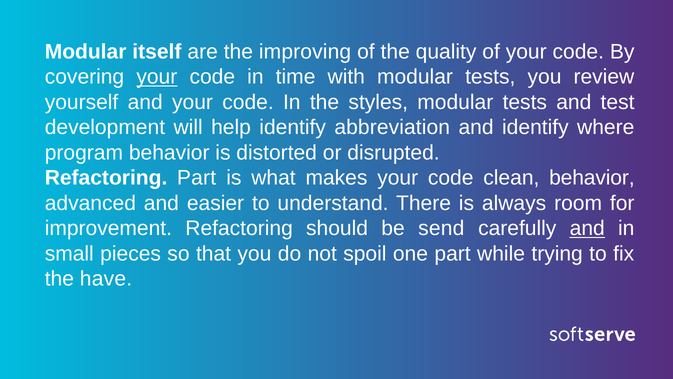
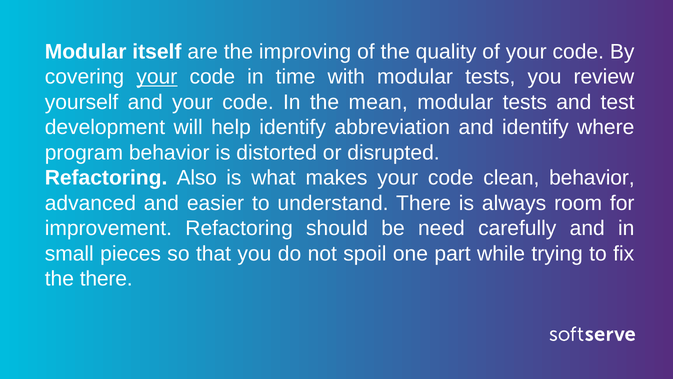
styles: styles -> mean (378, 102)
Refactoring Part: Part -> Also (197, 178)
send: send -> need (441, 228)
and underline: present -> none (587, 228)
the have: have -> there (106, 279)
